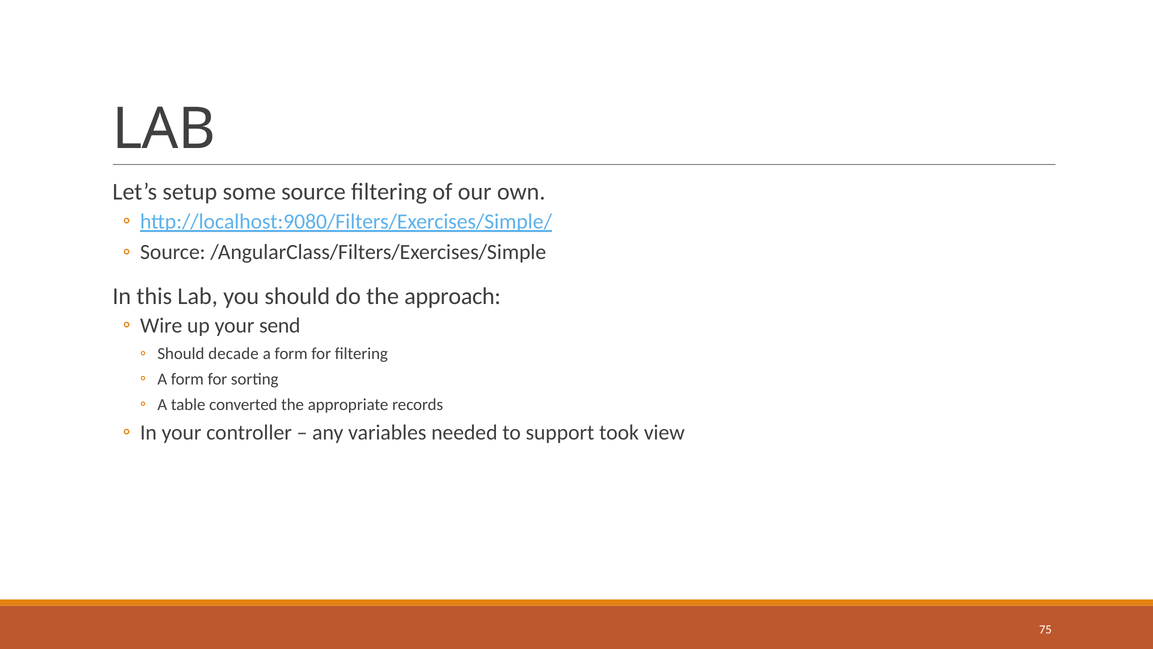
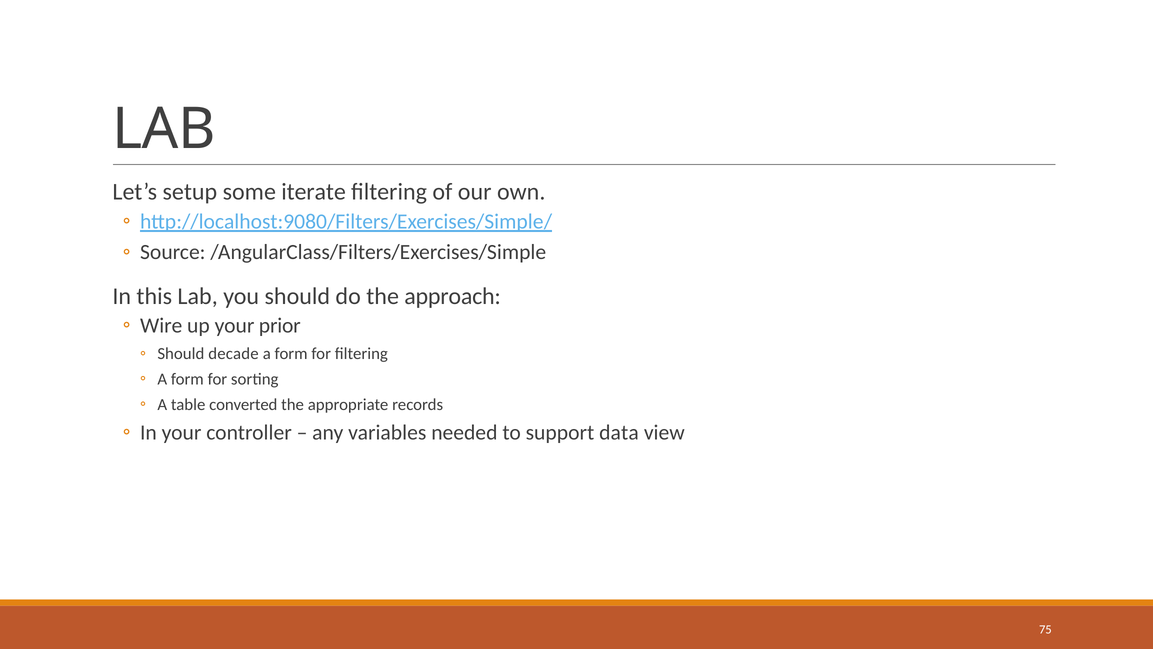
some source: source -> iterate (314, 192)
send: send -> prior (280, 326)
took: took -> data (619, 432)
